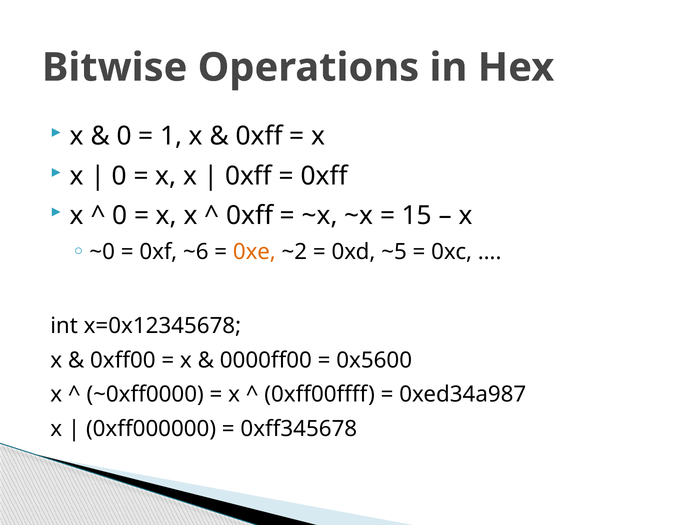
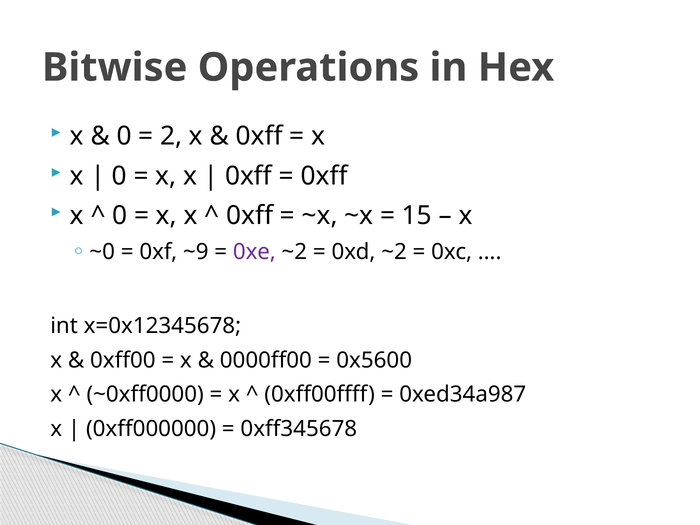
1: 1 -> 2 (171, 136)
~6: ~6 -> ~9 (196, 252)
0xe colour: orange -> purple (254, 252)
0xd ~5: ~5 -> ~2 (394, 252)
